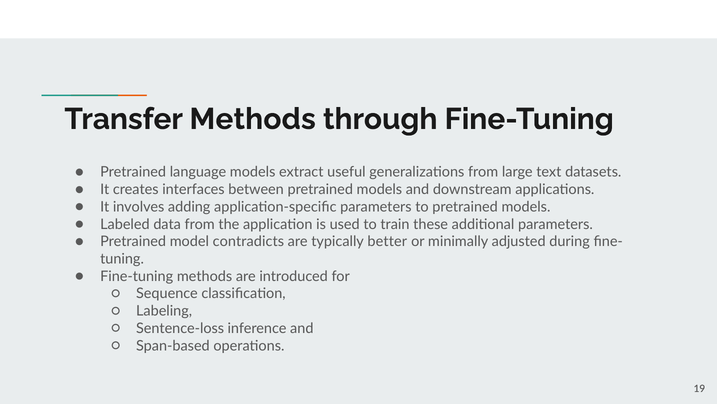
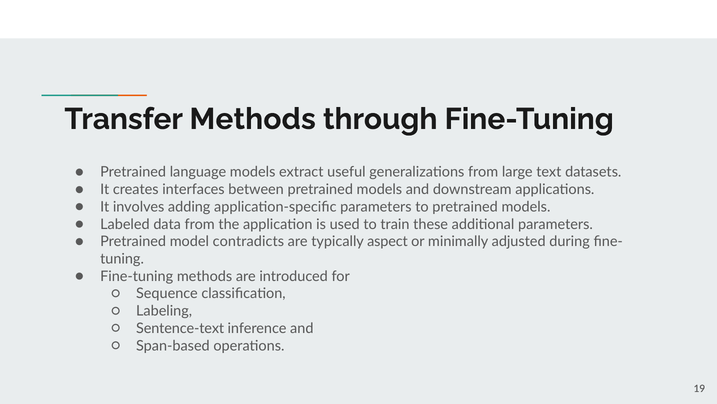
better: better -> aspect (387, 241)
Sentence-loss: Sentence-loss -> Sentence-text (180, 328)
